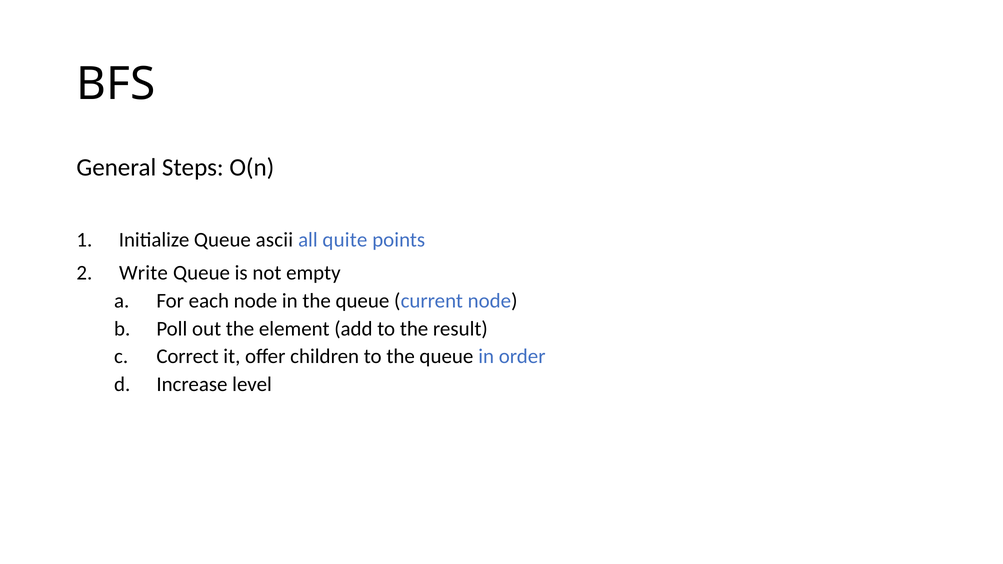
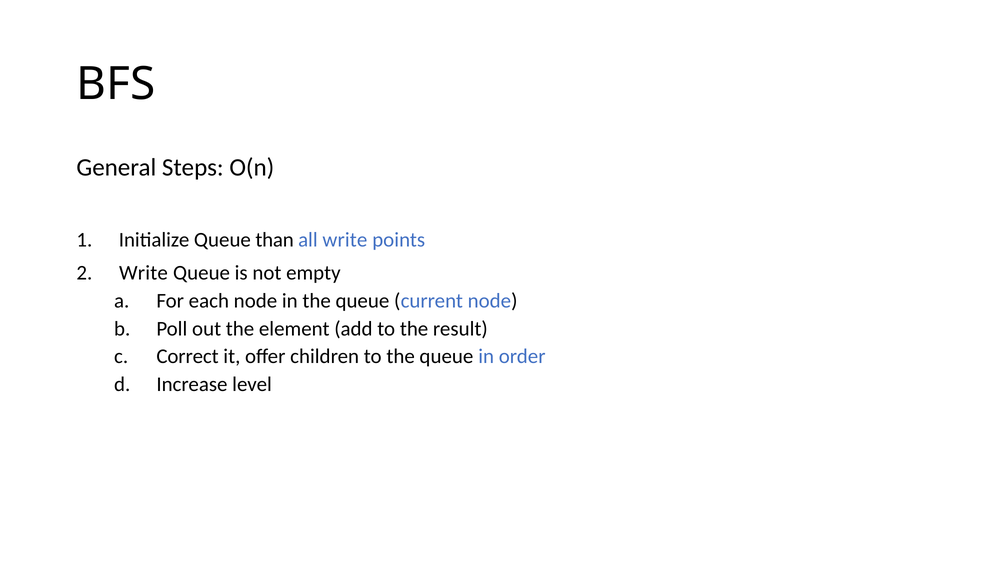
ascii: ascii -> than (275, 240)
all quite: quite -> write (345, 240)
